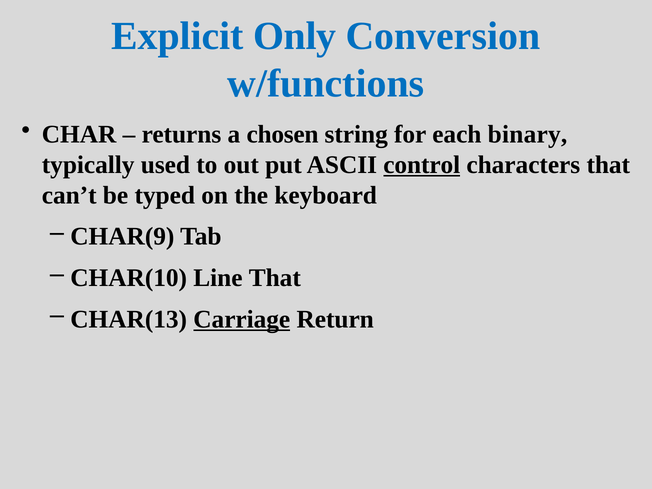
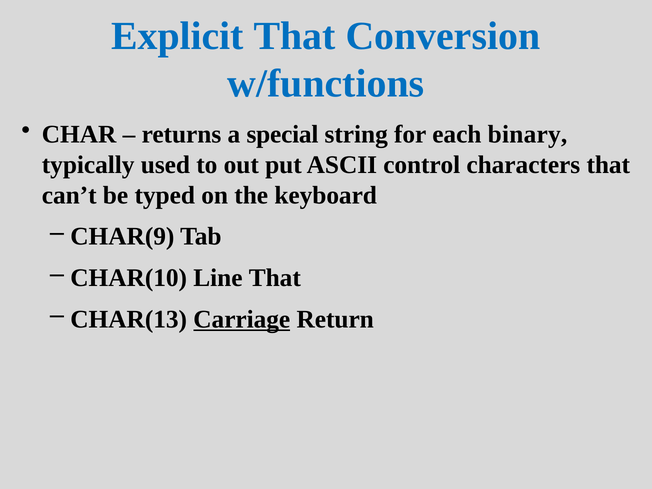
Explicit Only: Only -> That (295, 36)
chosen: chosen -> special (283, 134)
control underline: present -> none (422, 165)
